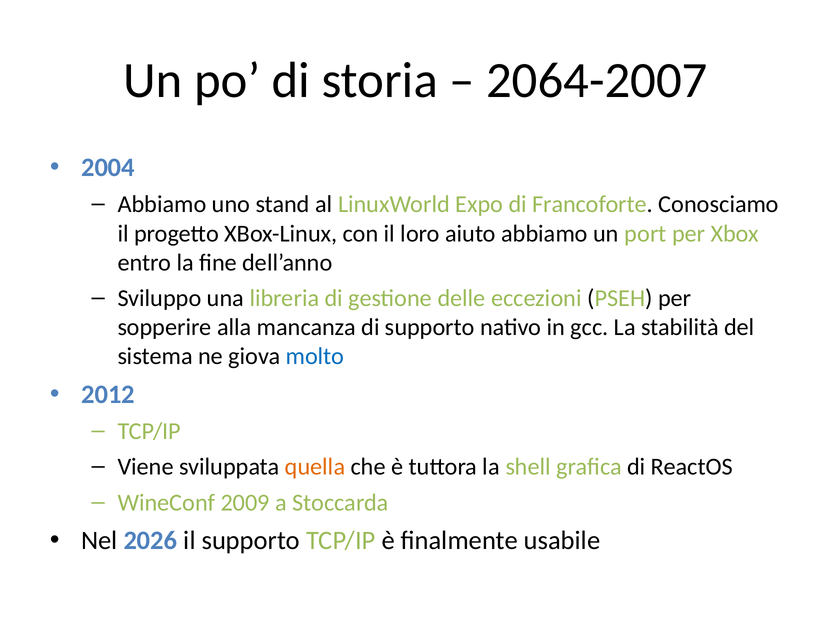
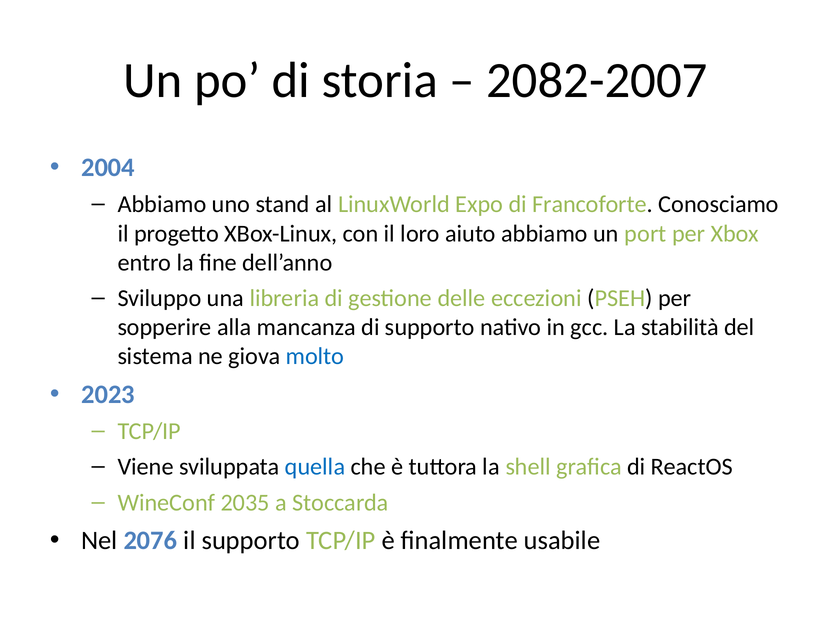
2064-2007: 2064-2007 -> 2082-2007 (597, 81)
2012: 2012 -> 2023 (108, 395)
quella colour: orange -> blue (315, 467)
2009: 2009 -> 2035 (245, 503)
2026: 2026 -> 2076 (150, 541)
